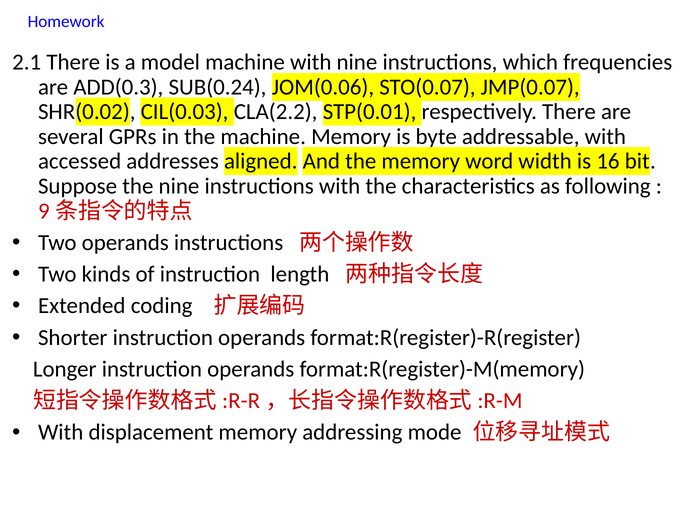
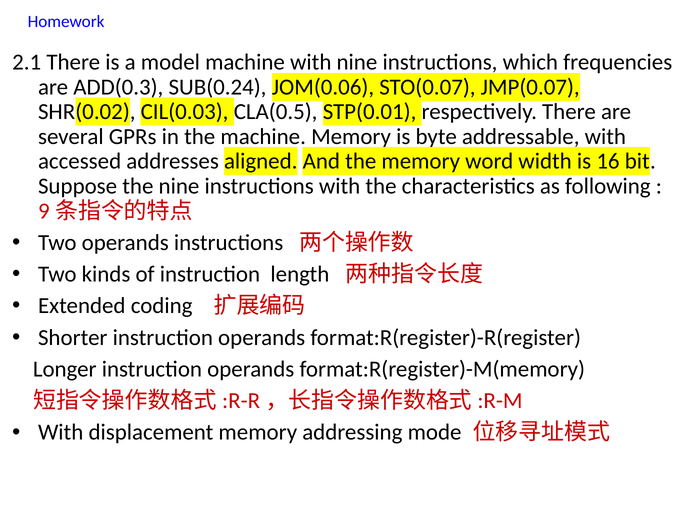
CLA(2.2: CLA(2.2 -> CLA(0.5 (276, 112)
